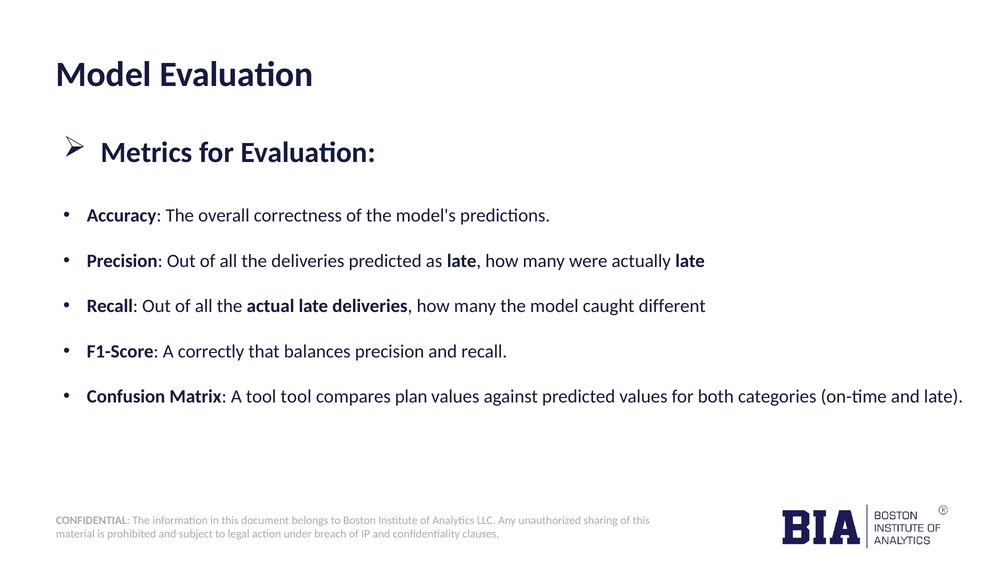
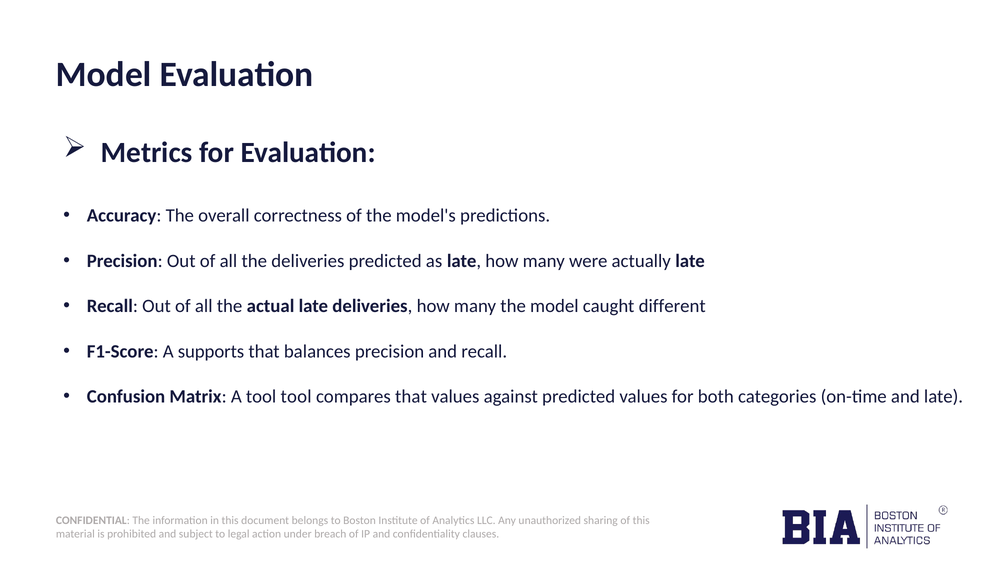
correctly: correctly -> supports (211, 351)
compares plan: plan -> that (411, 396)
